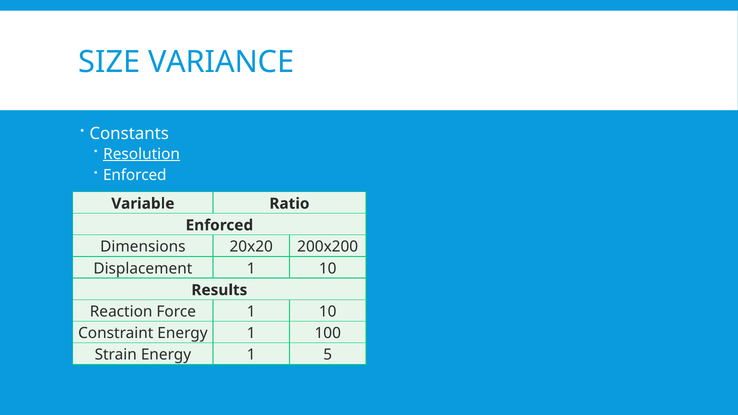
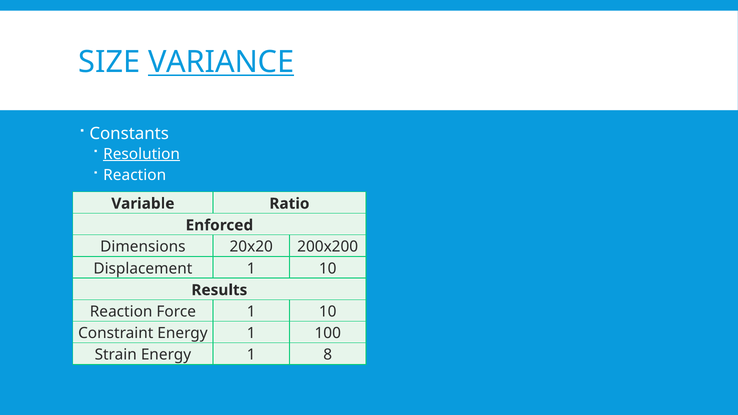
VARIANCE underline: none -> present (221, 62)
Enforced: Enforced -> Reaction (135, 175)
5: 5 -> 8 (328, 355)
